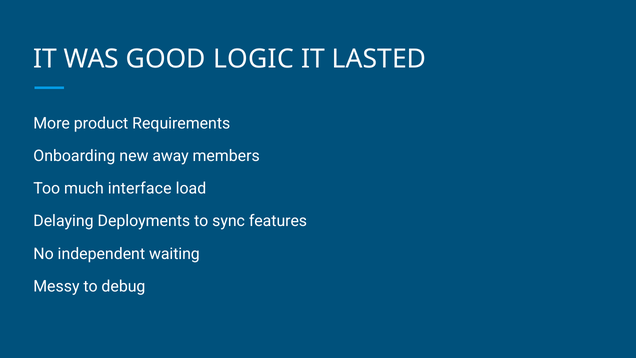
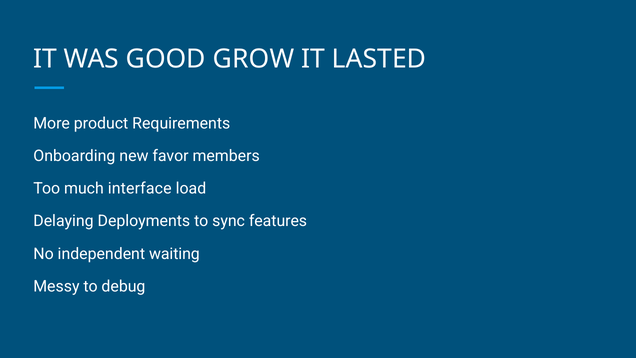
LOGIC: LOGIC -> GROW (254, 59)
away: away -> favor (170, 156)
